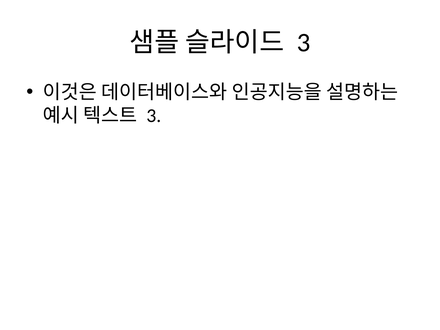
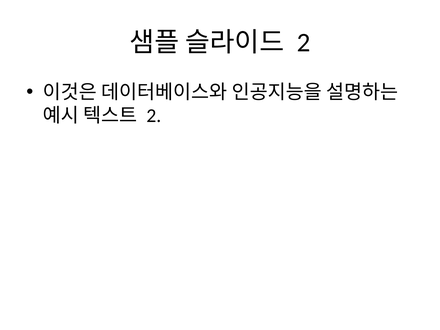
3: 3 -> 2 (304, 43)
3: 3 -> 2 (154, 116)
